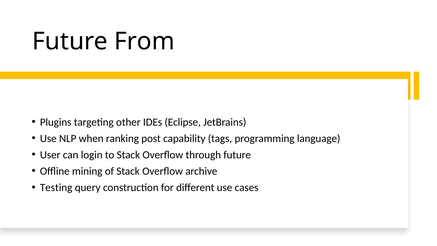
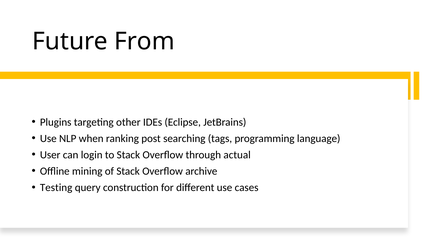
capability: capability -> searching (184, 138)
through future: future -> actual (237, 155)
